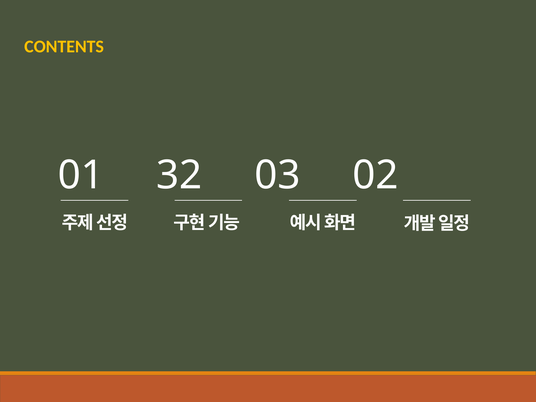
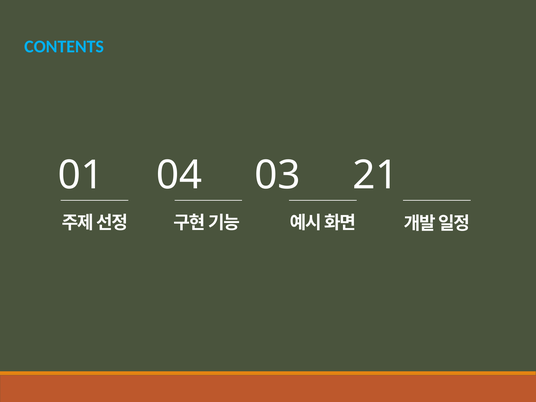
CONTENTS colour: yellow -> light blue (64, 47)
32: 32 -> 04 (179, 175)
02: 02 -> 21 (376, 175)
